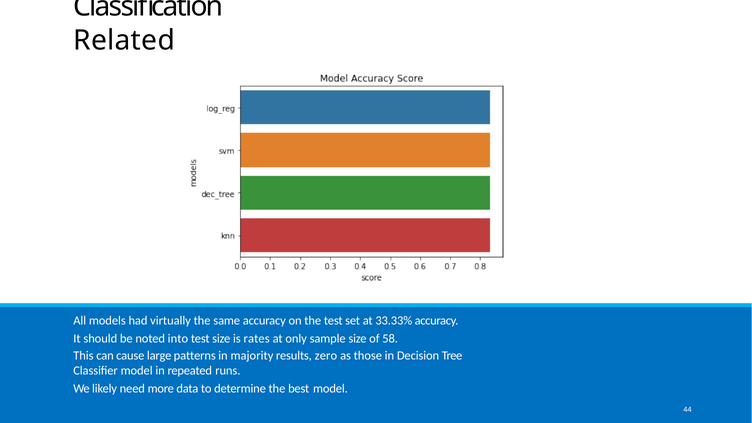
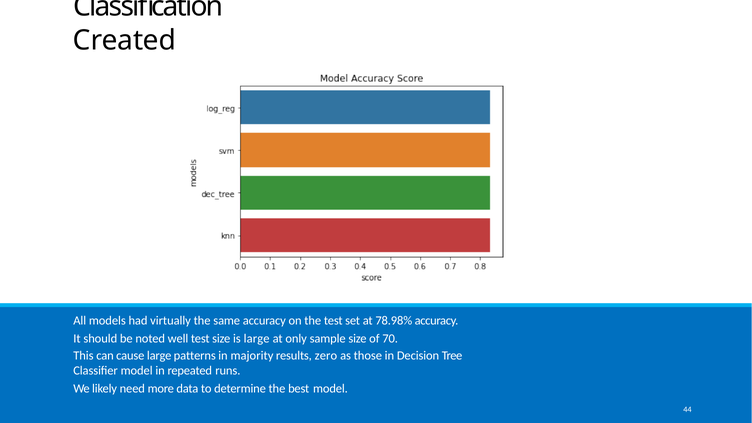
Related: Related -> Created (124, 40)
33.33%: 33.33% -> 78.98% (394, 321)
into: into -> well (178, 339)
is rates: rates -> large (257, 339)
58: 58 -> 70 (390, 339)
